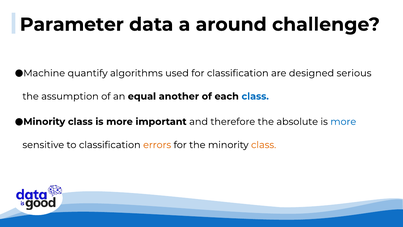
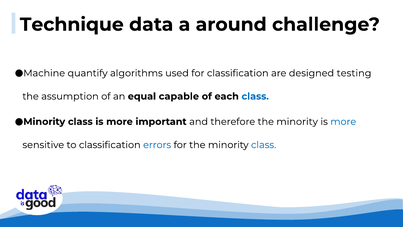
Parameter: Parameter -> Technique (72, 25)
serious: serious -> testing (354, 73)
another: another -> capable (179, 96)
therefore the absolute: absolute -> minority (297, 122)
errors colour: orange -> blue (157, 145)
class colour: orange -> blue (264, 145)
